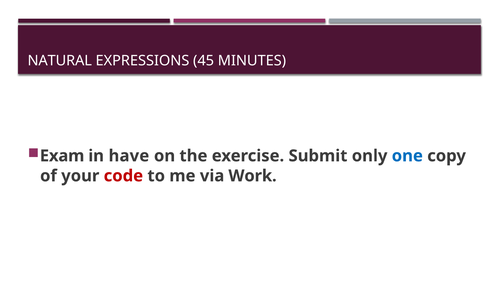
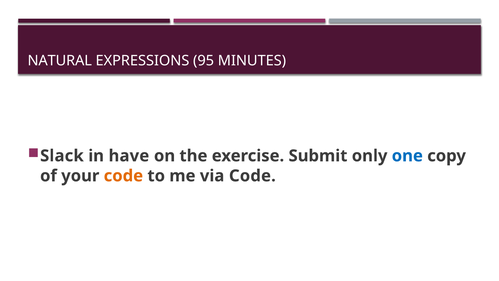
45: 45 -> 95 (204, 61)
Exam: Exam -> Slack (62, 156)
code colour: red -> orange (123, 176)
via Work: Work -> Code (252, 176)
